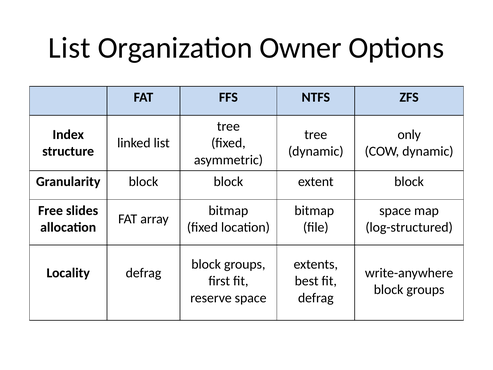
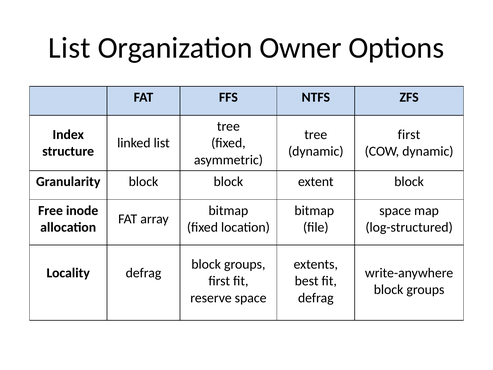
only: only -> first (409, 135)
slides: slides -> inode (82, 210)
